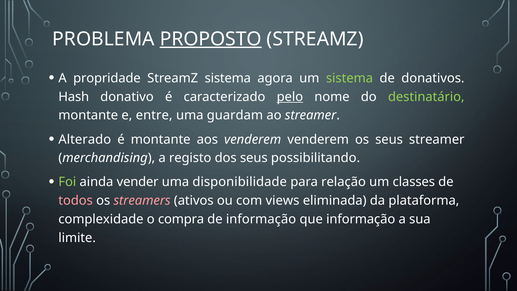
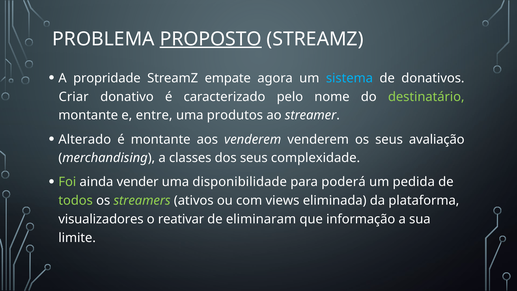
StreamZ sistema: sistema -> empate (228, 78)
sistema colour: light green -> light blue (349, 78)
Hash: Hash -> Criar (74, 97)
pelo underline: present -> none (290, 97)
guardam: guardam -> produtos (235, 115)
seus streamer: streamer -> avaliação (437, 139)
registo: registo -> classes (190, 158)
possibilitando: possibilitando -> complexidade (316, 158)
relação: relação -> poderá (343, 182)
classes: classes -> pedida (414, 182)
todos colour: pink -> light green (76, 201)
streamers colour: pink -> light green (142, 201)
complexidade: complexidade -> visualizadores (101, 219)
compra: compra -> reativar (181, 219)
de informação: informação -> eliminaram (261, 219)
